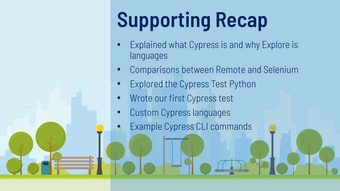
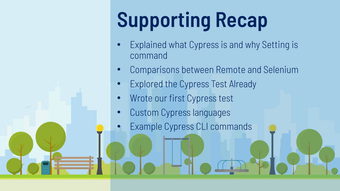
Explore: Explore -> Setting (276, 45)
languages: languages -> command (149, 56)
Python: Python -> Already (243, 84)
